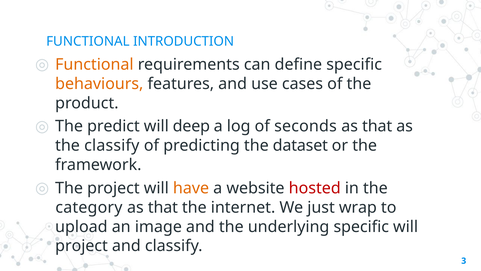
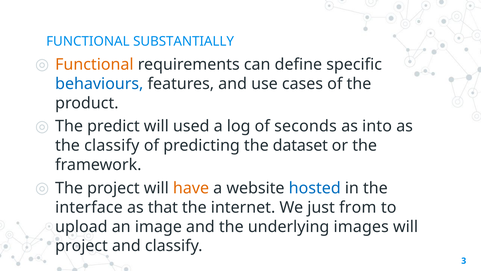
INTRODUCTION: INTRODUCTION -> SUBSTANTIALLY (184, 41)
behaviours colour: orange -> blue (99, 84)
deep: deep -> used (191, 126)
that: that -> into (377, 126)
hosted colour: red -> blue (315, 188)
category: category -> interface (89, 207)
wrap: wrap -> from (358, 207)
underlying specific: specific -> images (361, 226)
